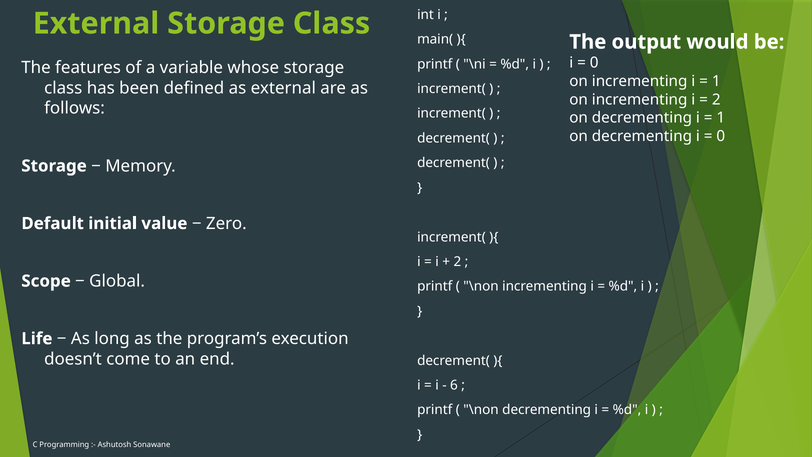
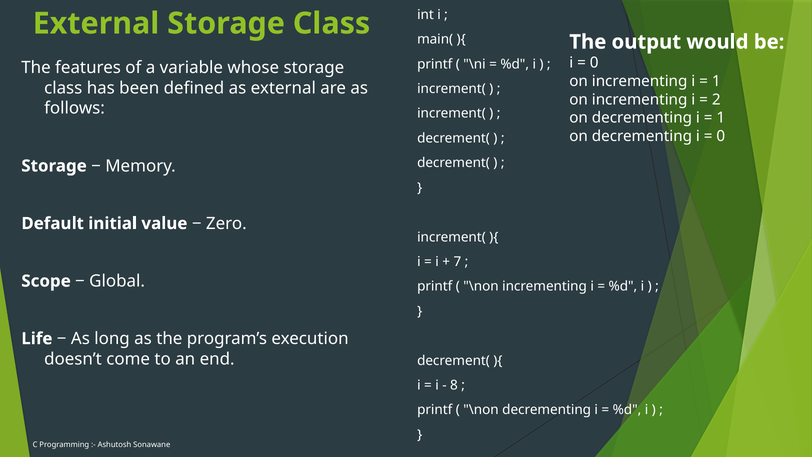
2: 2 -> 7 (457, 262)
6: 6 -> 8 (454, 385)
